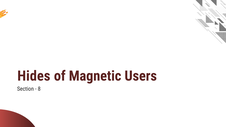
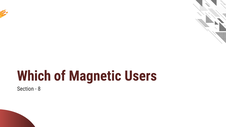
Hides: Hides -> Which (34, 76)
